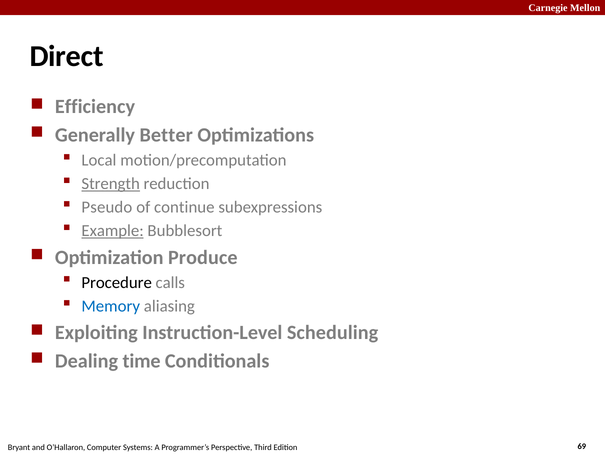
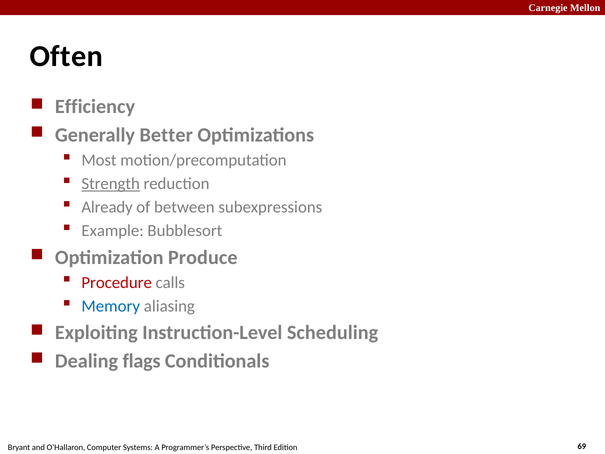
Direct: Direct -> Often (66, 56)
Local: Local -> Most (99, 160)
Pseudo: Pseudo -> Already (107, 207)
continue: continue -> between (184, 207)
Example underline: present -> none (113, 231)
Procedure colour: black -> red (117, 283)
time: time -> flags (142, 361)
